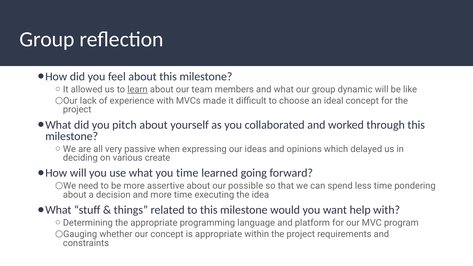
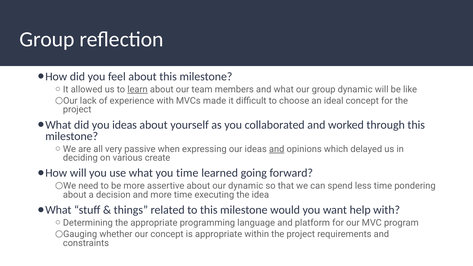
you pitch: pitch -> ideas (125, 125)
and underline: none -> present (277, 149)
our possible: possible -> dynamic (246, 186)
